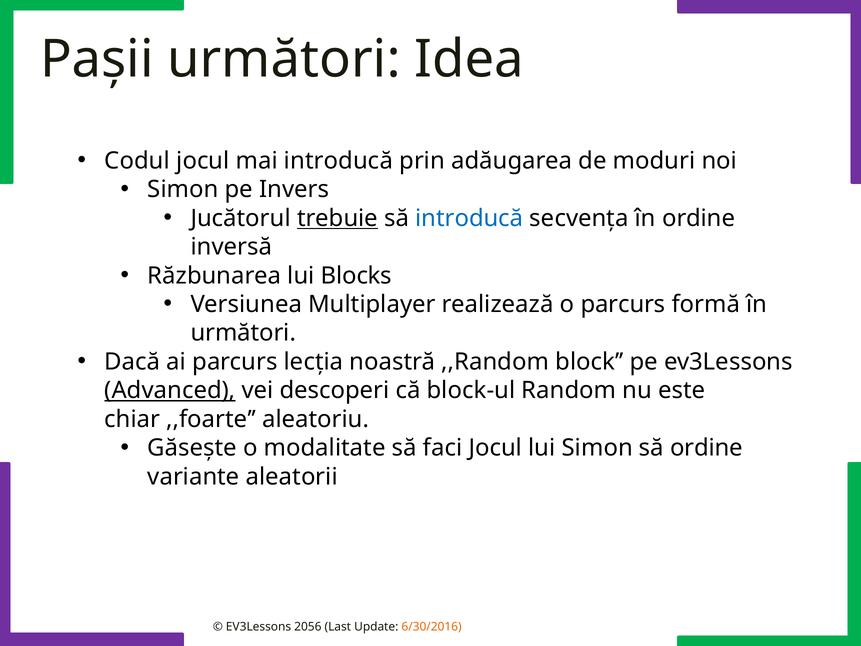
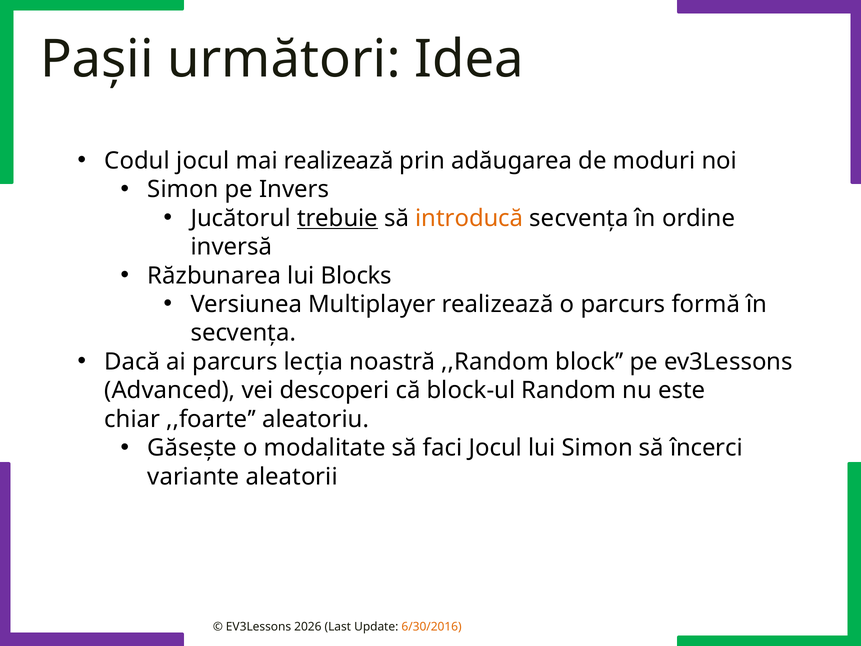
mai introducă: introducă -> realizează (339, 161)
introducă colour: blue -> orange (469, 218)
următori: următori -> secvența (243, 333)
Advanced underline: present -> none (170, 390)
să ordine: ordine -> încerci (706, 448)
2056: 2056 -> 2026 (308, 627)
